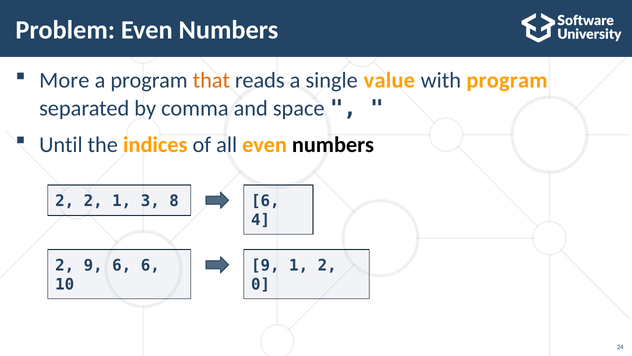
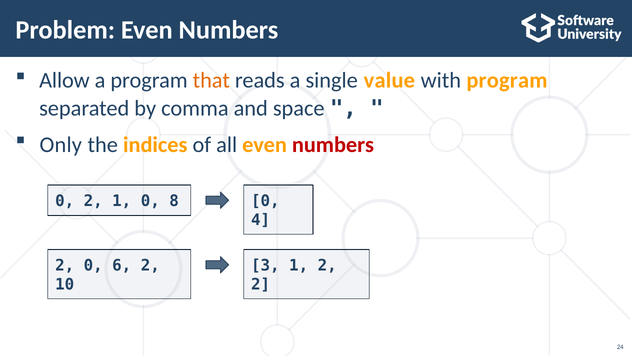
More: More -> Allow (64, 80)
Until: Until -> Only (61, 144)
numbers colour: black -> red (333, 144)
6: 6 -> 0 (265, 201)
2: 2 -> 0 (65, 201)
1 3: 3 -> 0 (150, 201)
2 9: 9 -> 0 (93, 265)
6 6: 6 -> 2 (150, 265)
9: 9 -> 3 (265, 265)
0: 0 -> 2 (261, 284)
